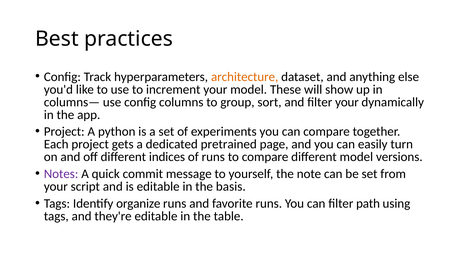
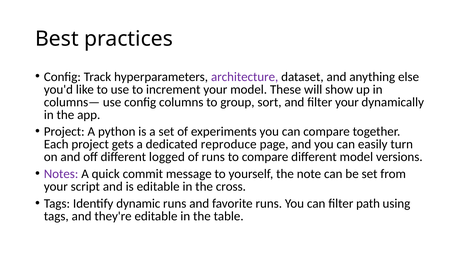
architecture colour: orange -> purple (245, 77)
pretrained: pretrained -> reproduce (229, 144)
indices: indices -> logged (167, 157)
basis: basis -> cross (231, 187)
organize: organize -> dynamic (138, 204)
